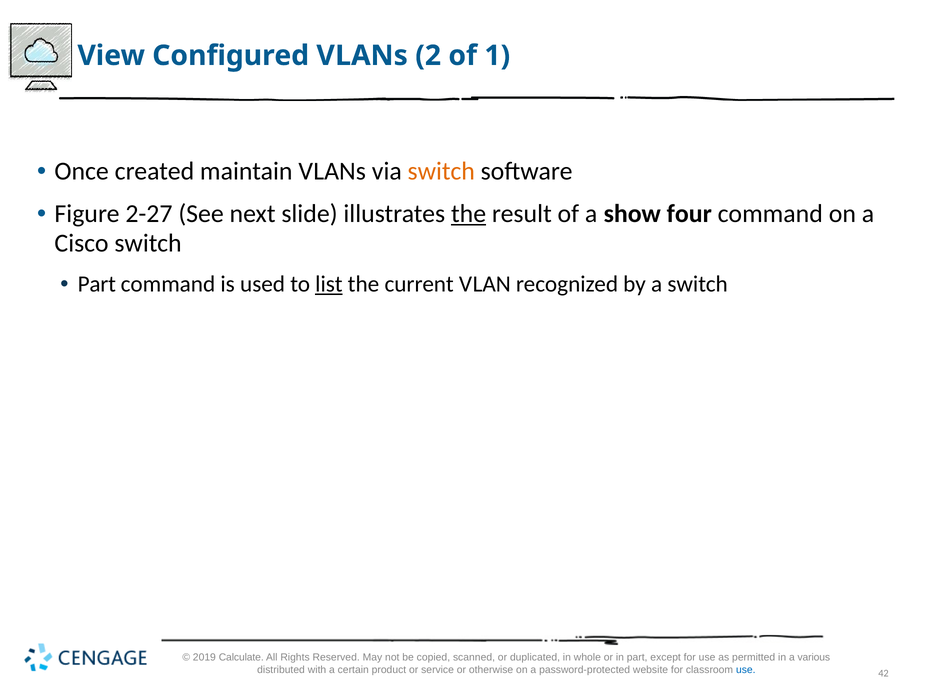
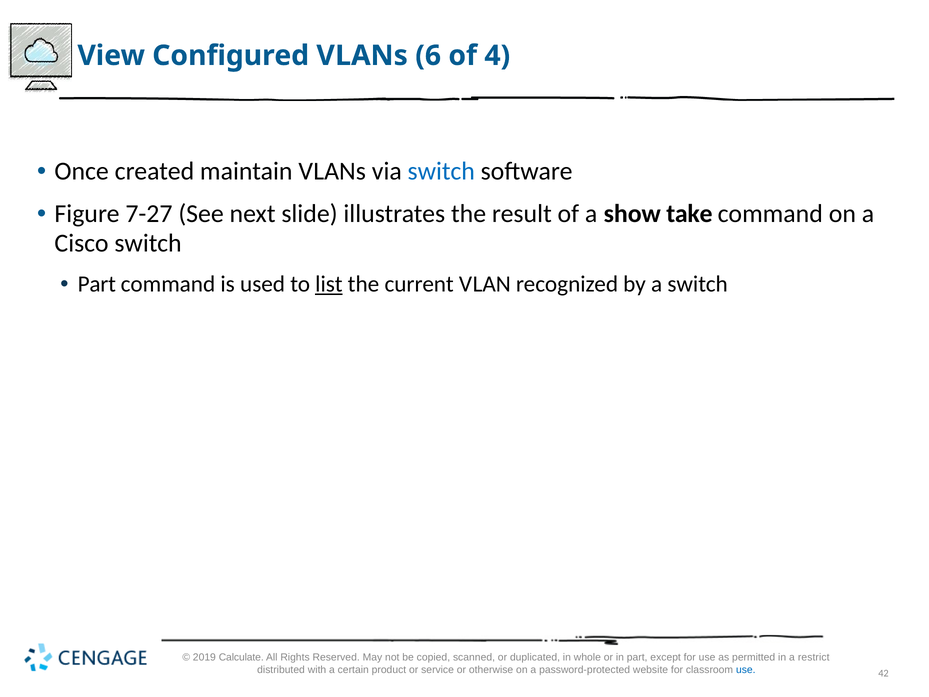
2: 2 -> 6 (428, 56)
1: 1 -> 4 (497, 56)
switch colour: orange -> blue (441, 171)
2-27: 2-27 -> 7-27 (149, 214)
the underline: present -> none (469, 214)
four: four -> take (689, 214)
various: various -> restrict (814, 657)
